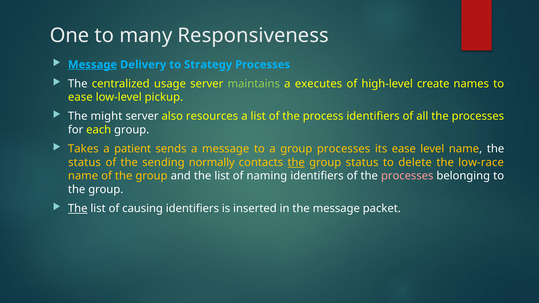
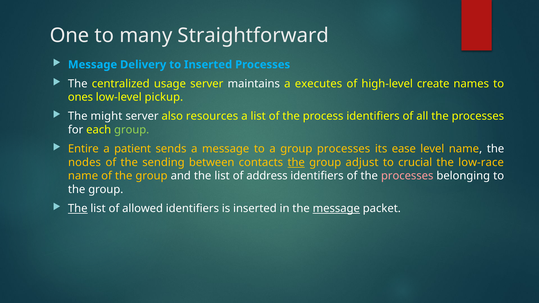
Responsiveness: Responsiveness -> Straightforward (253, 36)
Message underline: present -> none (93, 65)
to Strategy: Strategy -> Inserted (208, 65)
maintains colour: light green -> white (254, 84)
ease: ease -> ones (80, 97)
group colour: white -> light green (132, 130)
Takes: Takes -> Entire (83, 149)
status: status -> nodes (85, 162)
normally: normally -> between (212, 162)
group status: status -> adjust (362, 162)
delete: delete -> crucial (415, 162)
naming: naming -> address (267, 176)
causing: causing -> allowed (143, 209)
message underline: none -> present (336, 209)
